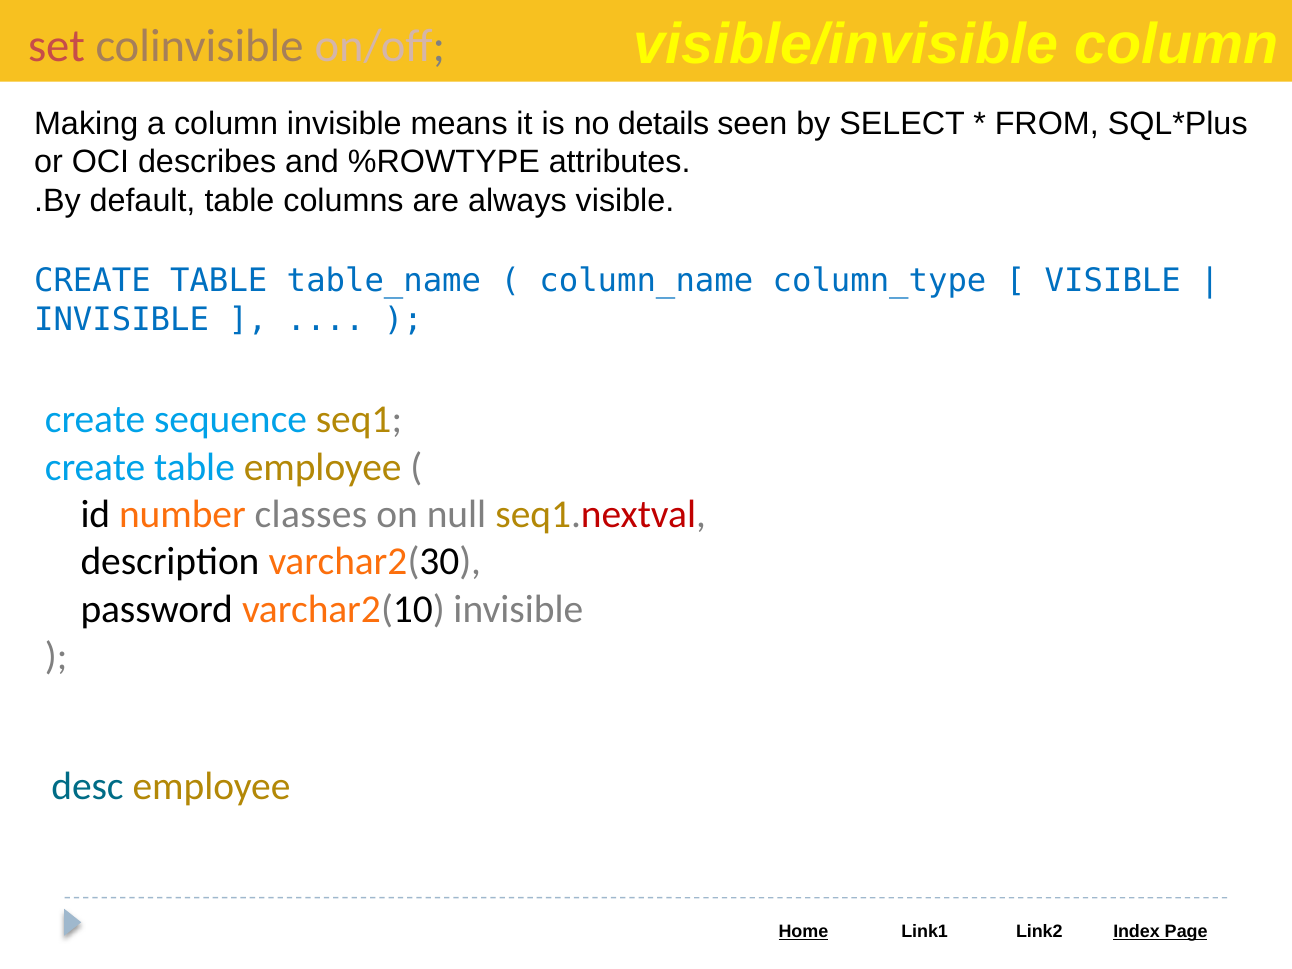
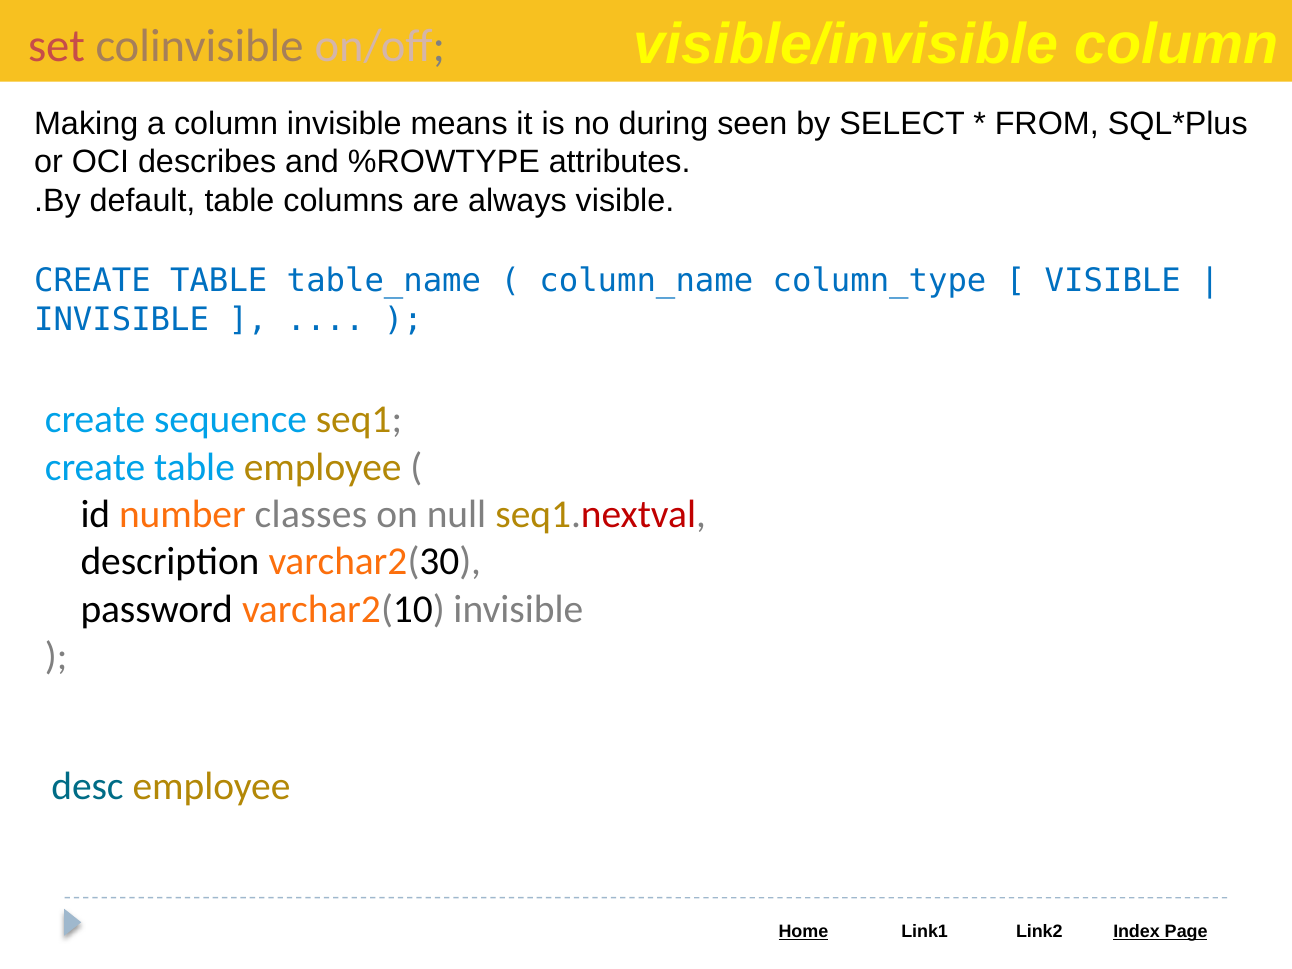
details: details -> during (663, 124)
